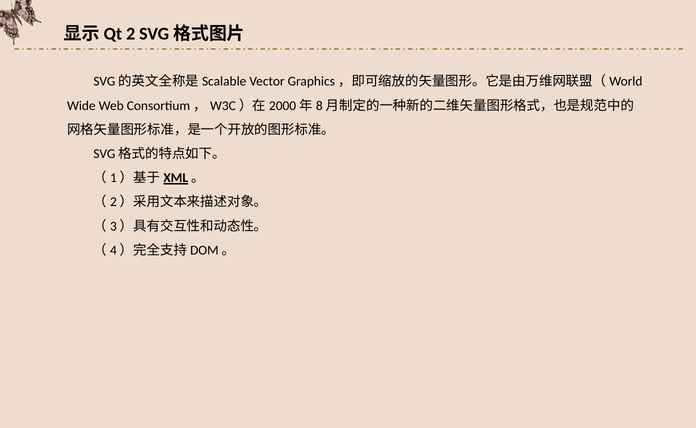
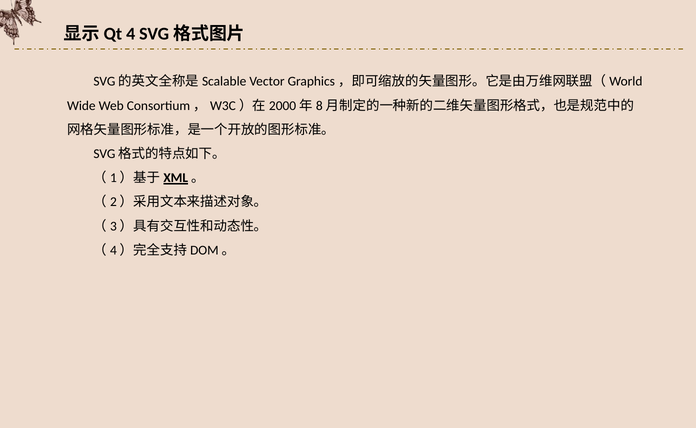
2: 2 -> 4 (131, 34)
